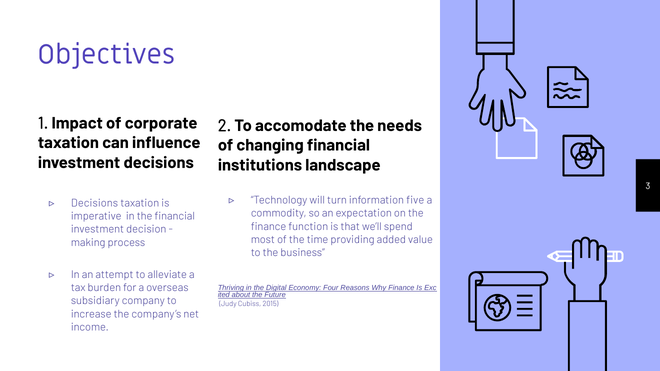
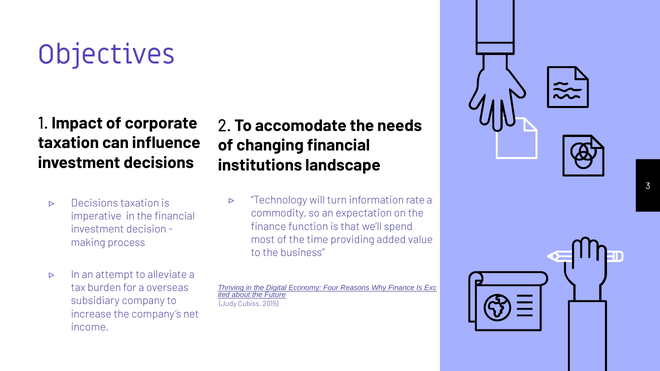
five: five -> rate (415, 200)
